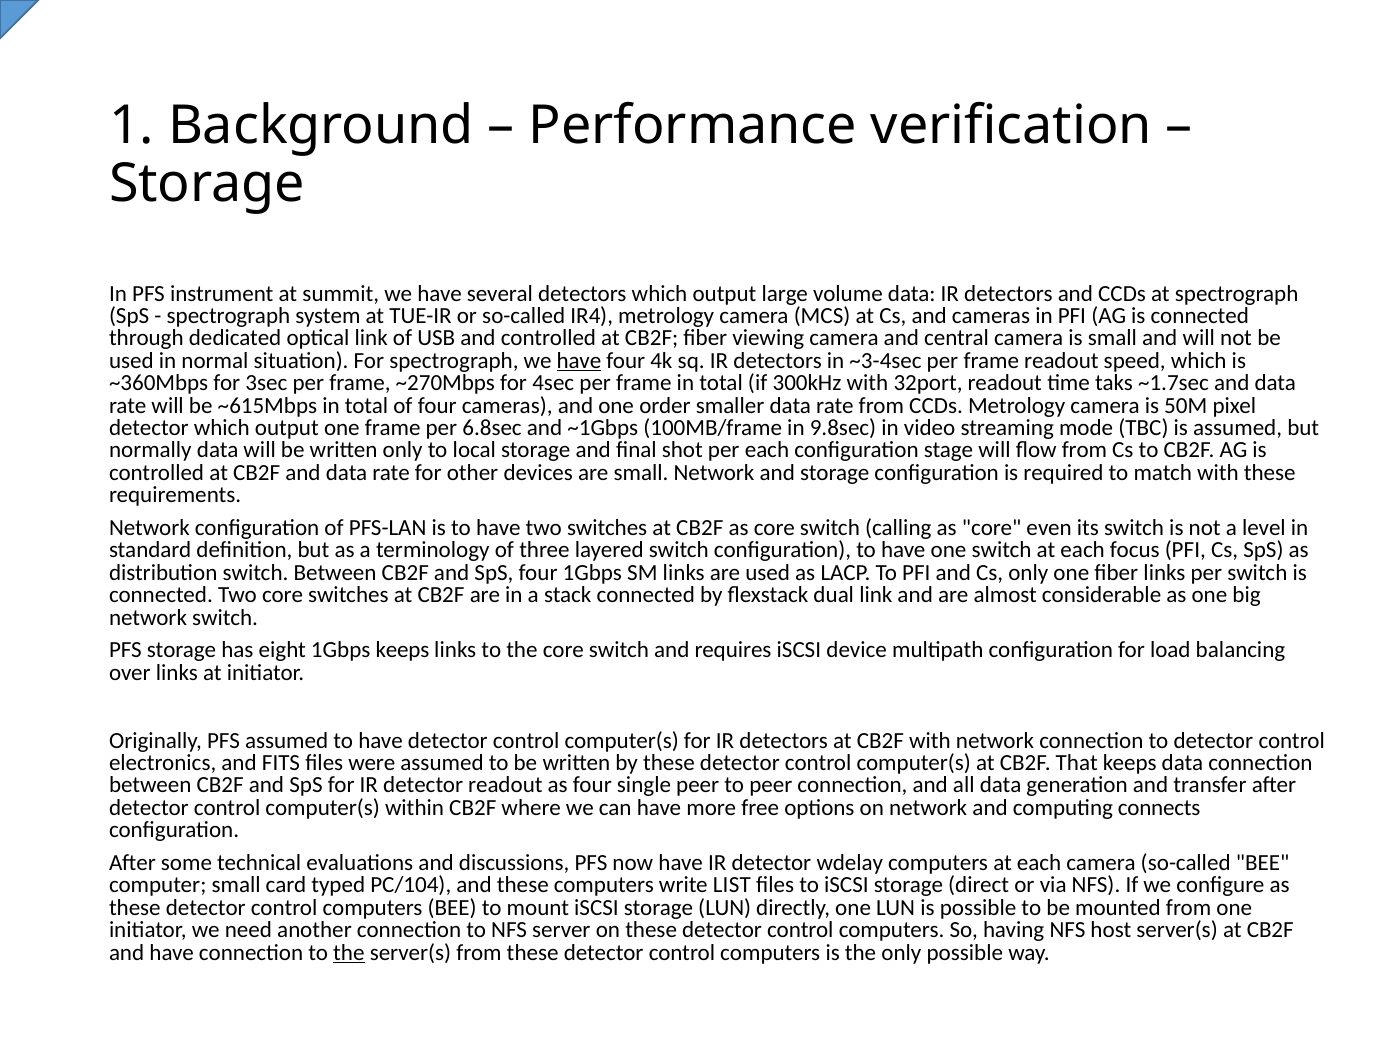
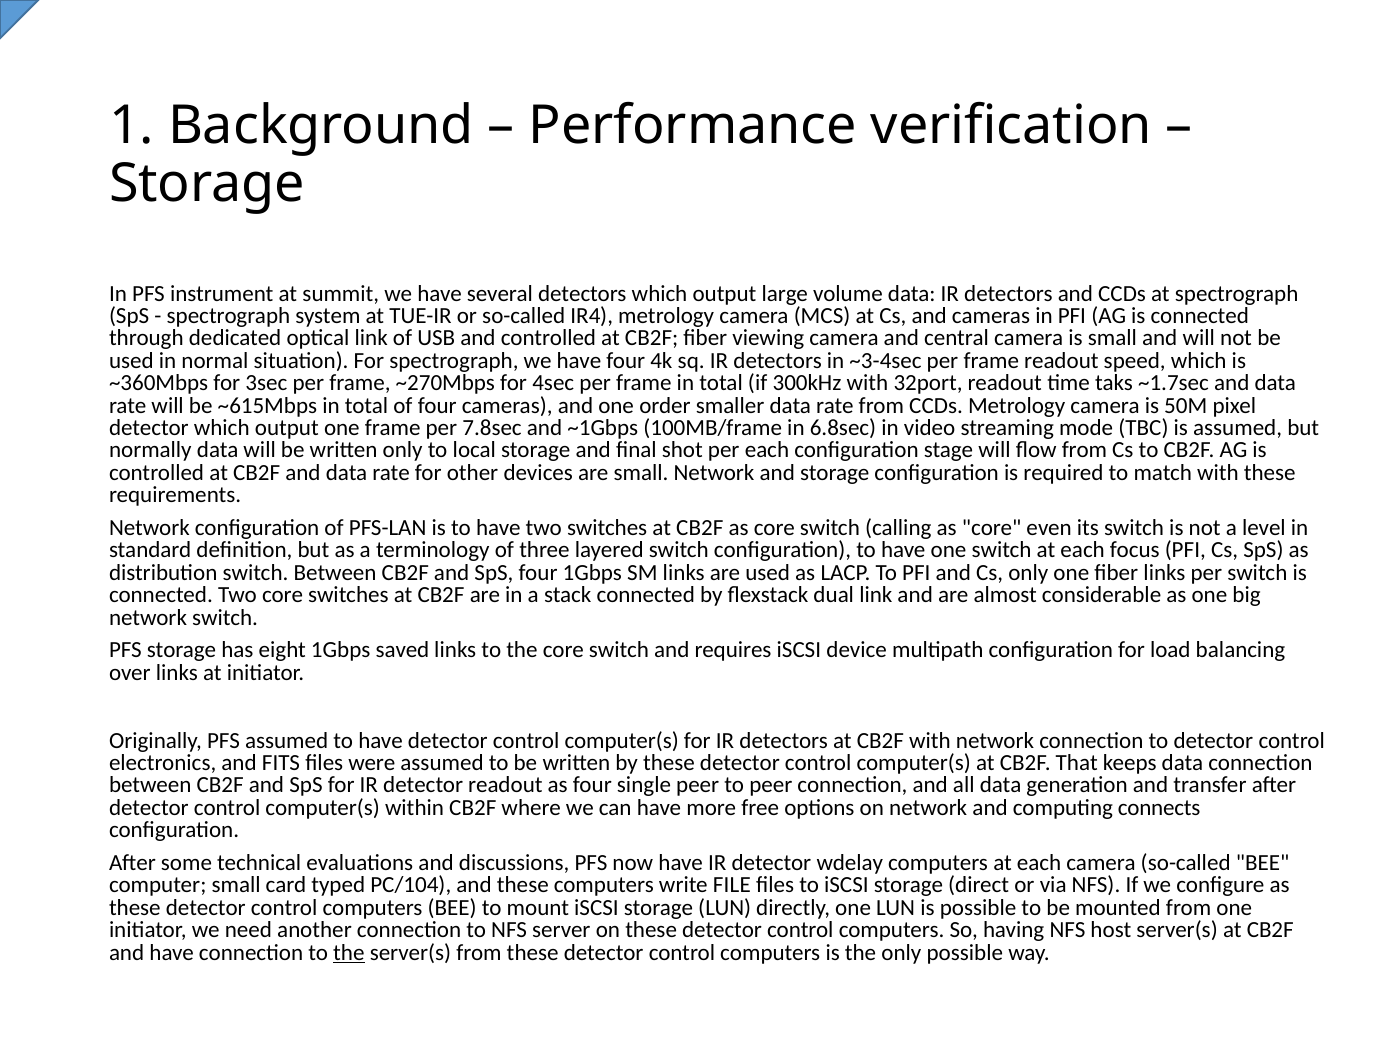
have underline: present -> none (579, 361)
6.8sec: 6.8sec -> 7.8sec (492, 428)
9.8sec: 9.8sec -> 6.8sec (843, 428)
1Gbps keeps: keeps -> saved (402, 651)
LIST: LIST -> FILE (732, 886)
